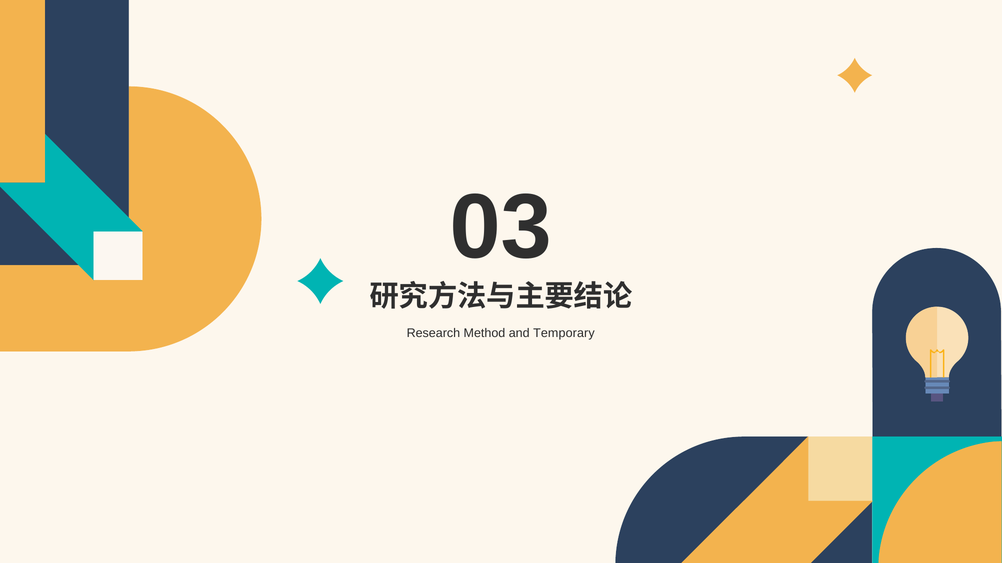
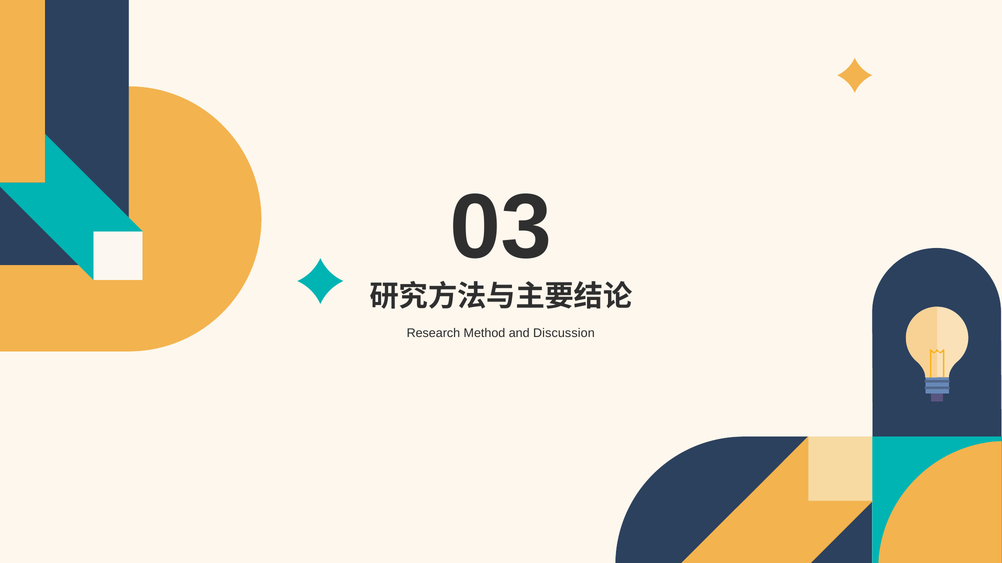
Temporary: Temporary -> Discussion (564, 333)
